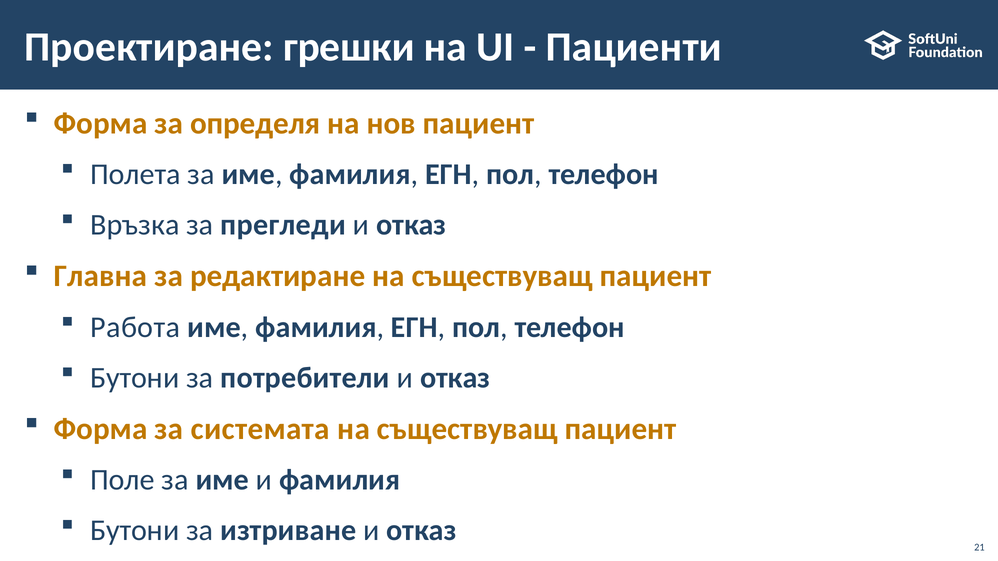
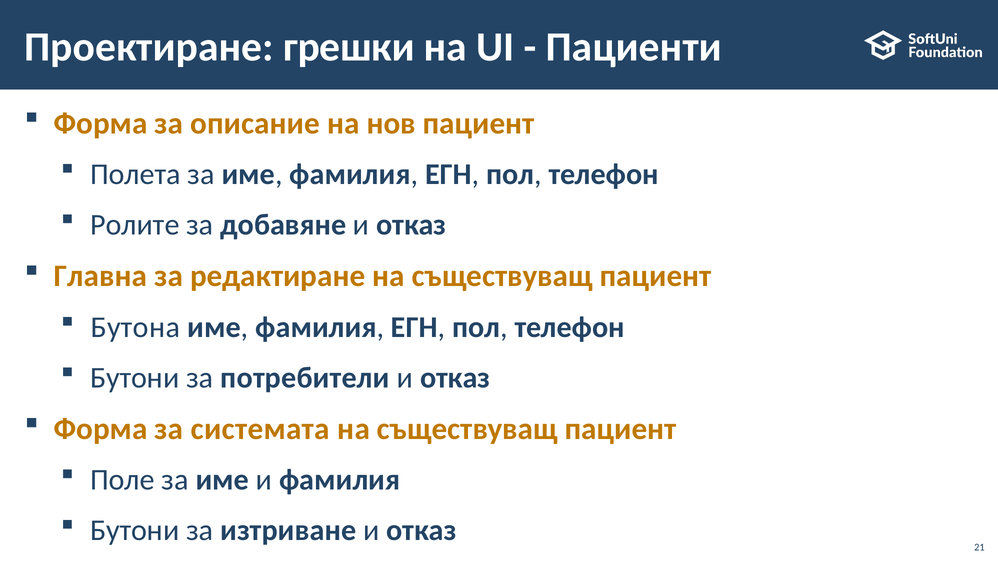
определя: определя -> описание (255, 124)
Връзка: Връзка -> Ролите (135, 225)
прегледи: прегледи -> добавянe (283, 225)
Работа: Работа -> Бутона (135, 327)
